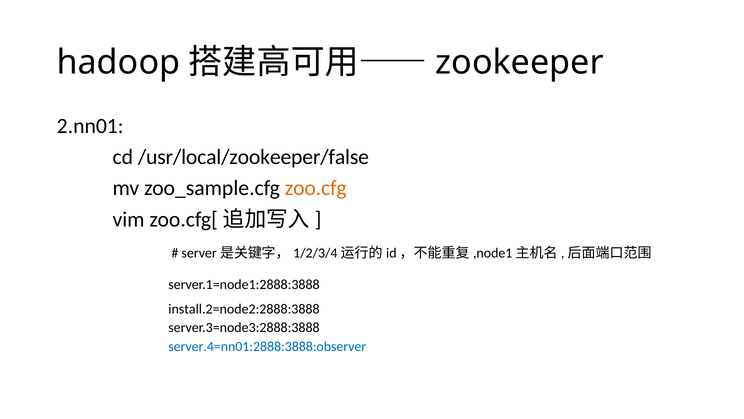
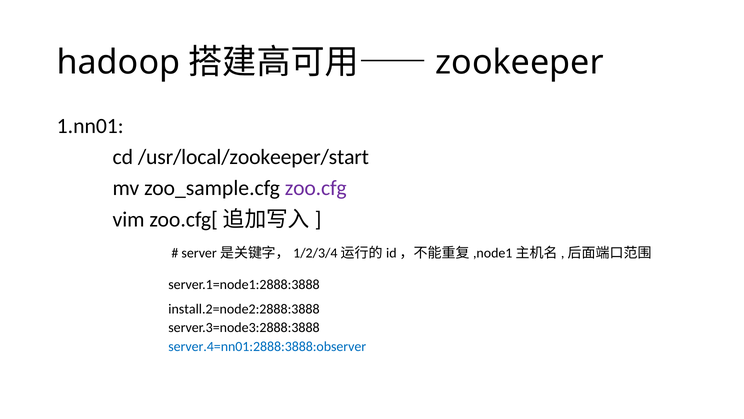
2.nn01: 2.nn01 -> 1.nn01 (90, 126)
/usr/local/zookeeper/false: /usr/local/zookeeper/false -> /usr/local/zookeeper/start (253, 157)
zoo.cfg colour: orange -> purple (316, 188)
